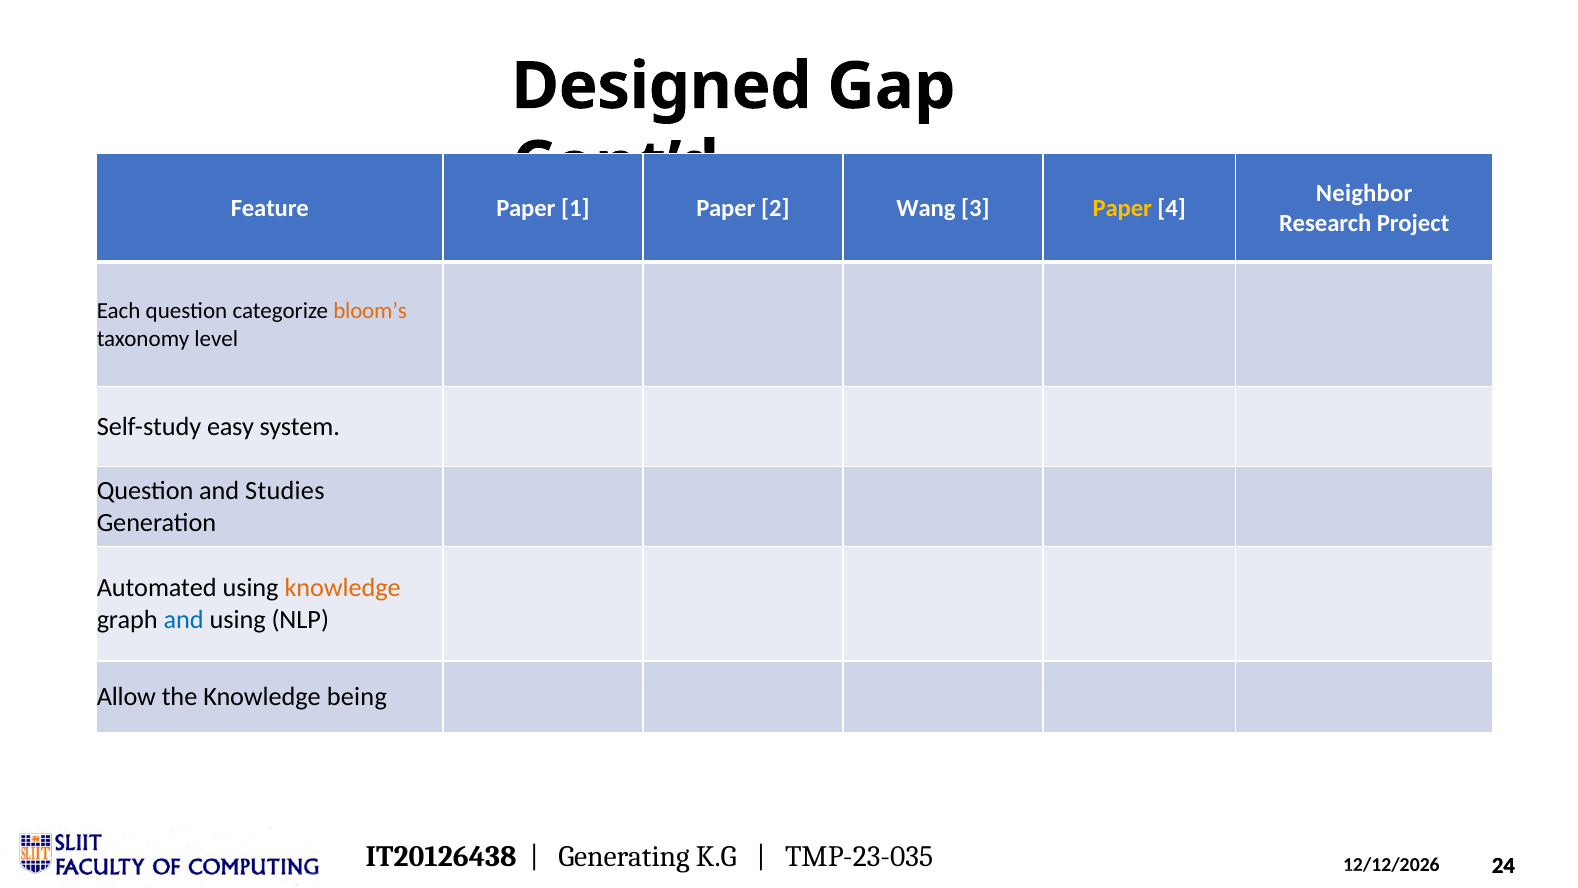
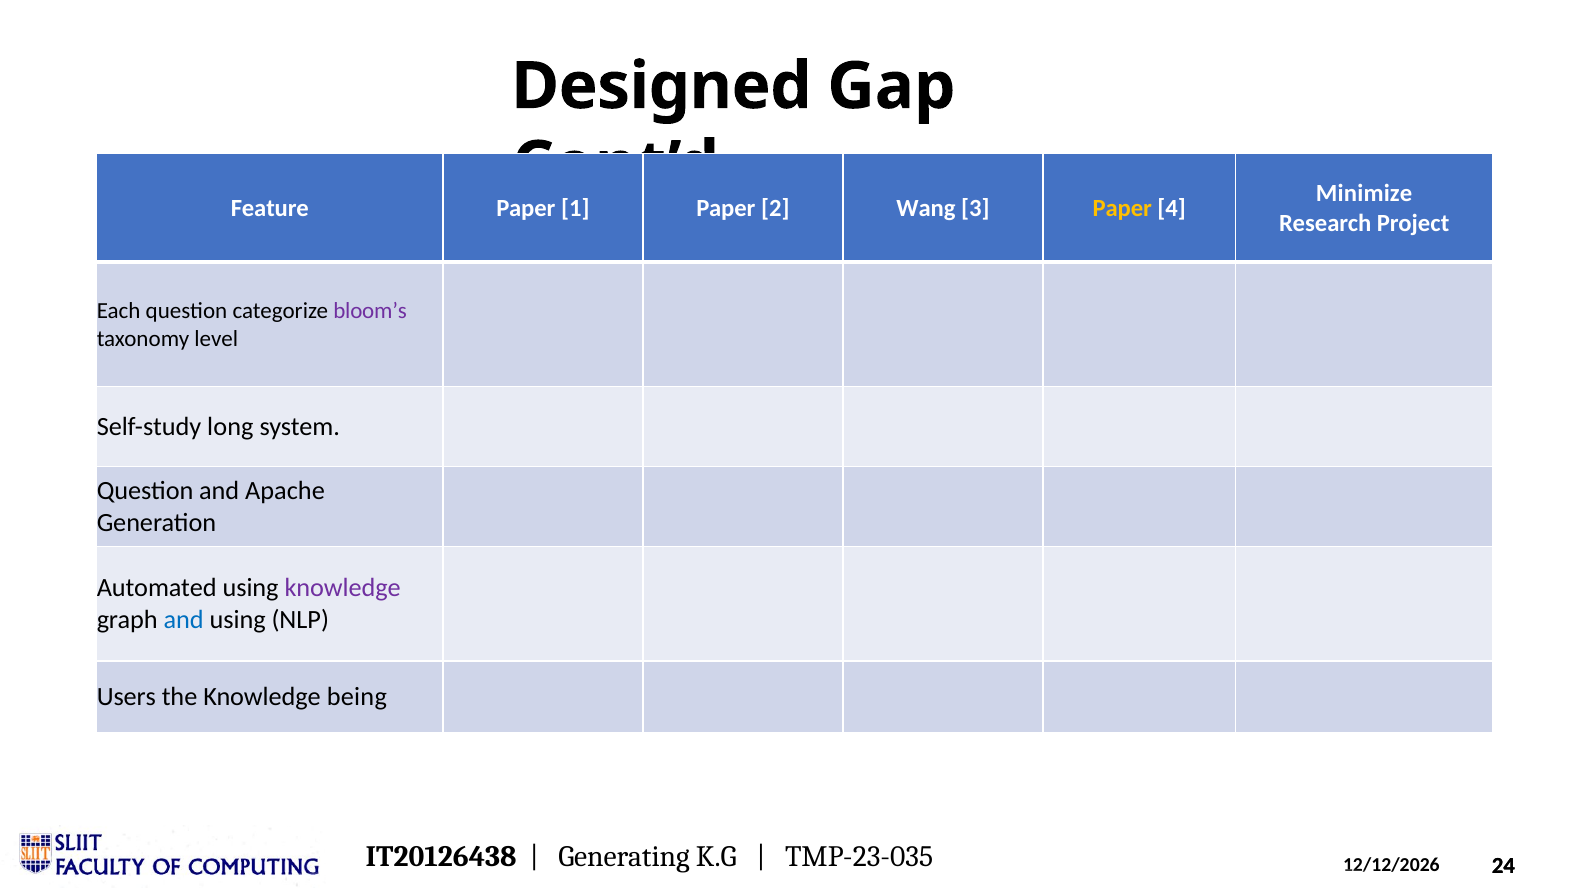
Neighbor: Neighbor -> Minimize (1364, 193)
bloom’s colour: orange -> purple (370, 310)
easy: easy -> long (230, 426)
Studies: Studies -> Apache (285, 490)
knowledge colour: orange -> purple (343, 588)
Allow: Allow -> Users (126, 697)
